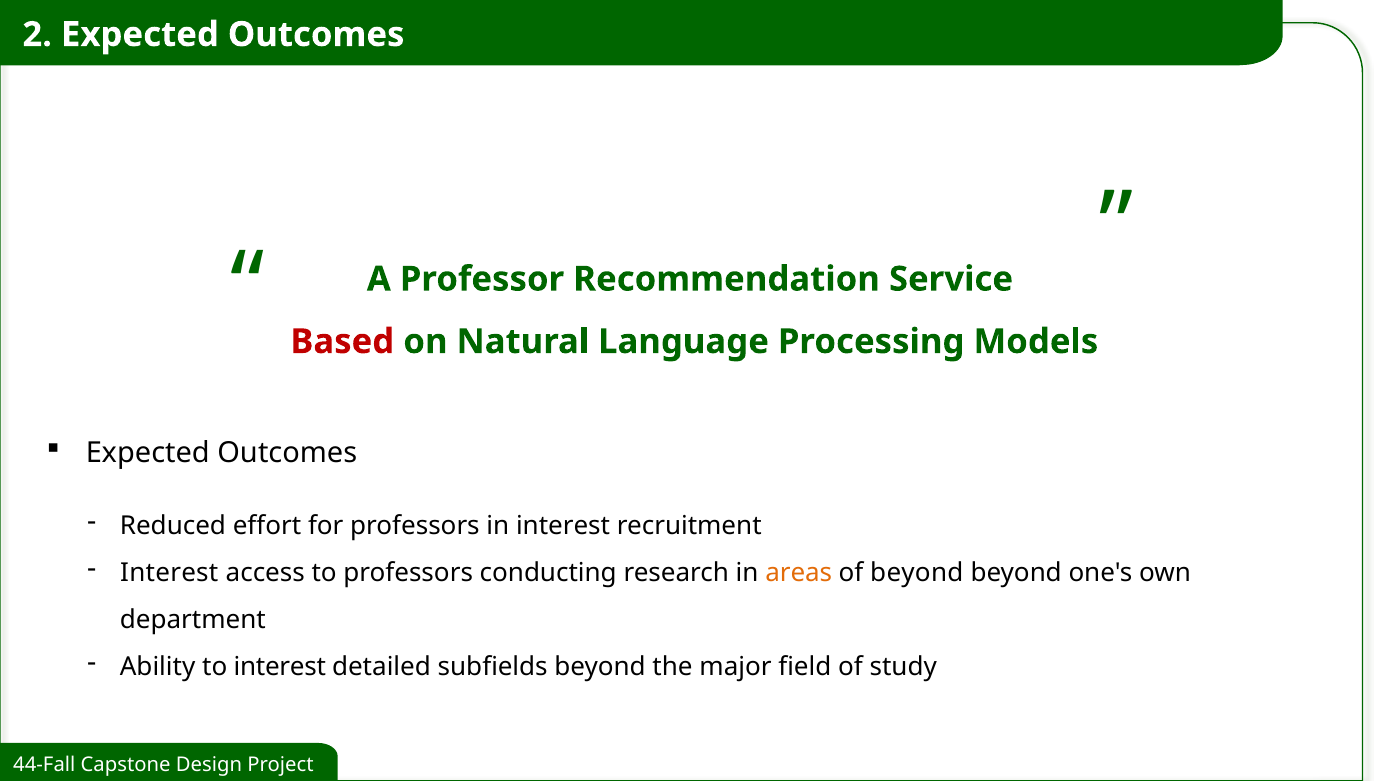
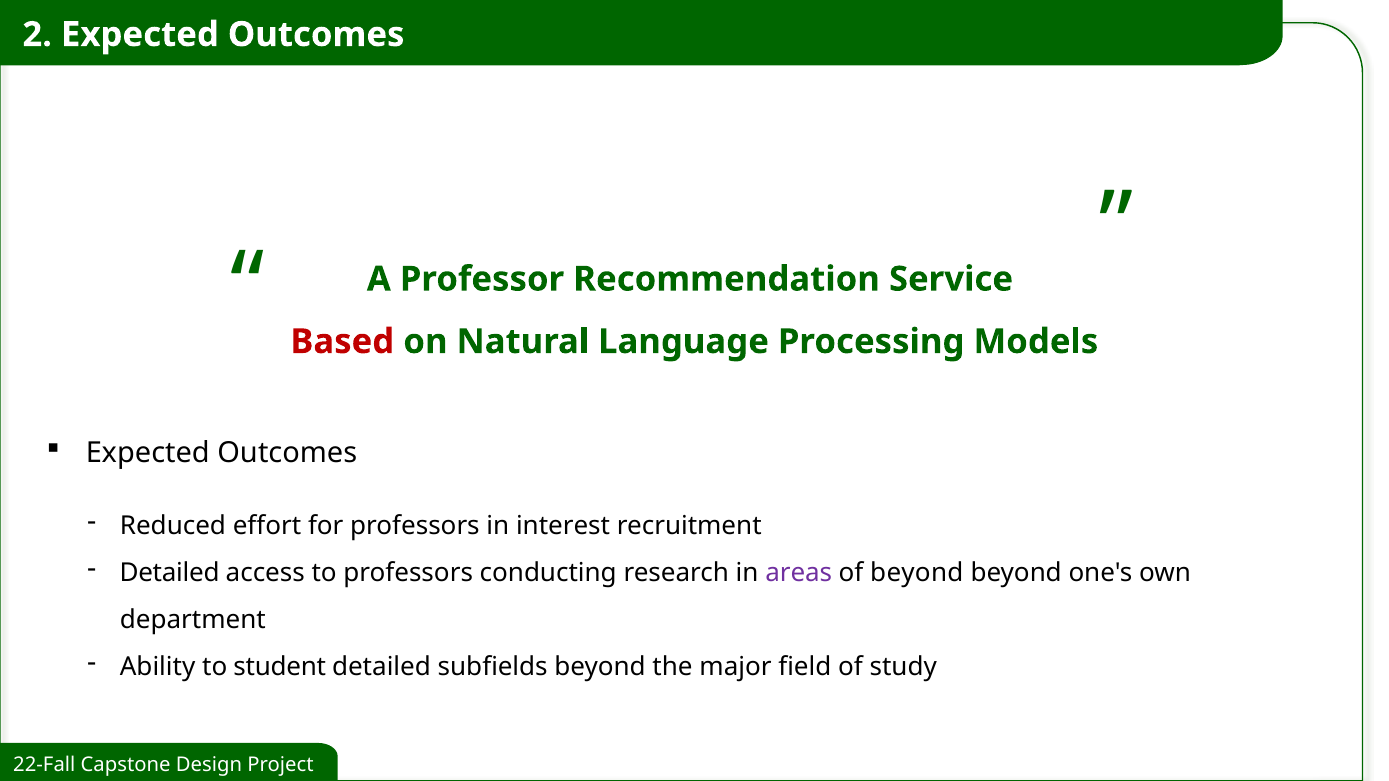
Interest: Interest -> Detailed (170, 573)
areas colour: orange -> purple (799, 573)
to interest: interest -> student (280, 667)
44-Fall: 44-Fall -> 22-Fall (44, 765)
